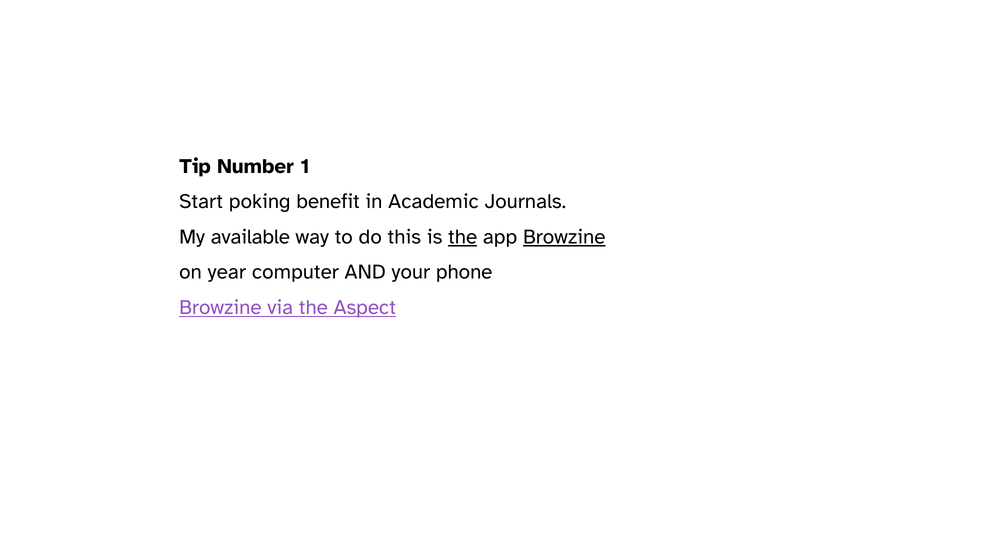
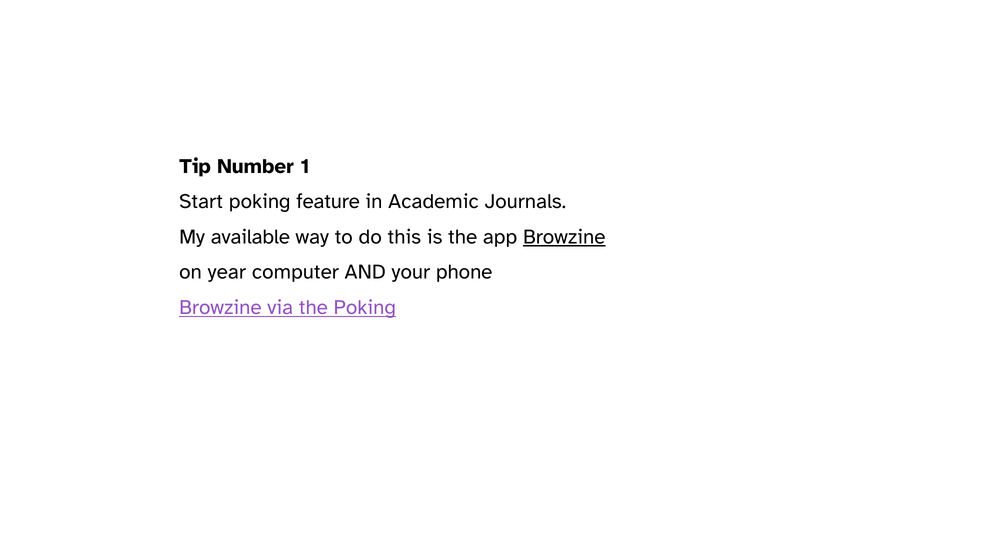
benefit: benefit -> feature (328, 201)
the underline: present -> none (463, 237)
the Aspect: Aspect -> Poking (365, 307)
